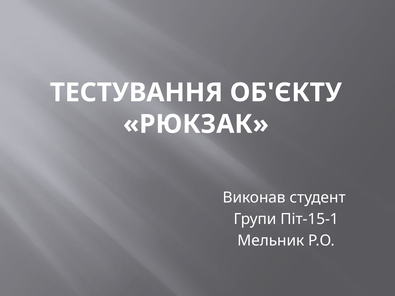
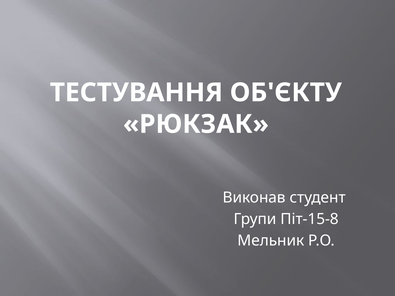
Піт-15-1: Піт-15-1 -> Піт-15-8 (310, 219)
